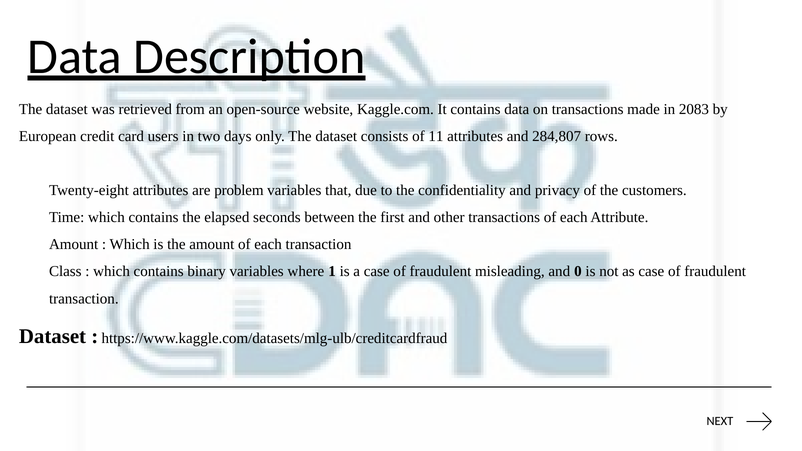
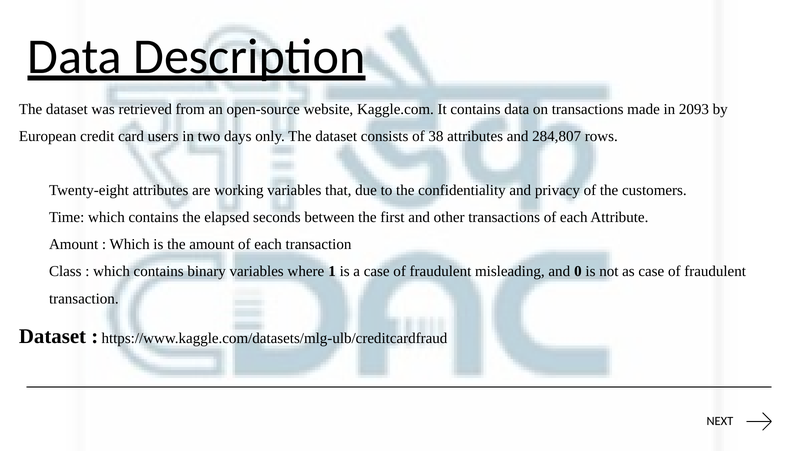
2083: 2083 -> 2093 (694, 109)
11: 11 -> 38 (436, 136)
problem: problem -> working (239, 190)
